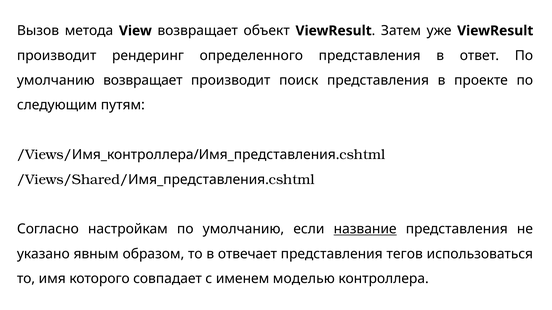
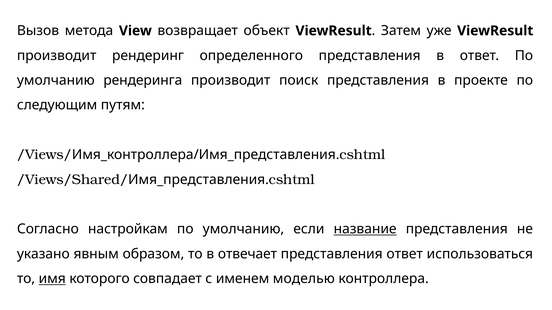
умолчанию возвращает: возвращает -> рендеринга (143, 80)
представления тегов: тегов -> ответ (405, 254)
имя underline: none -> present (52, 279)
